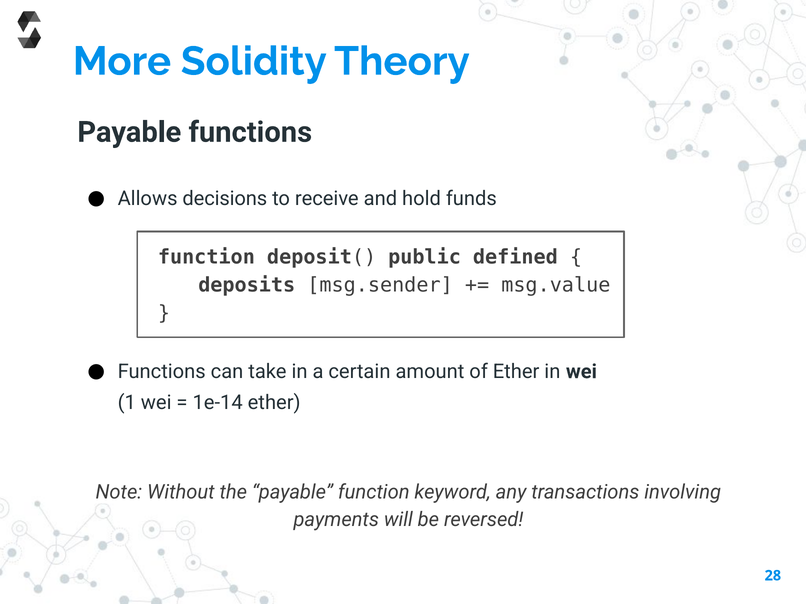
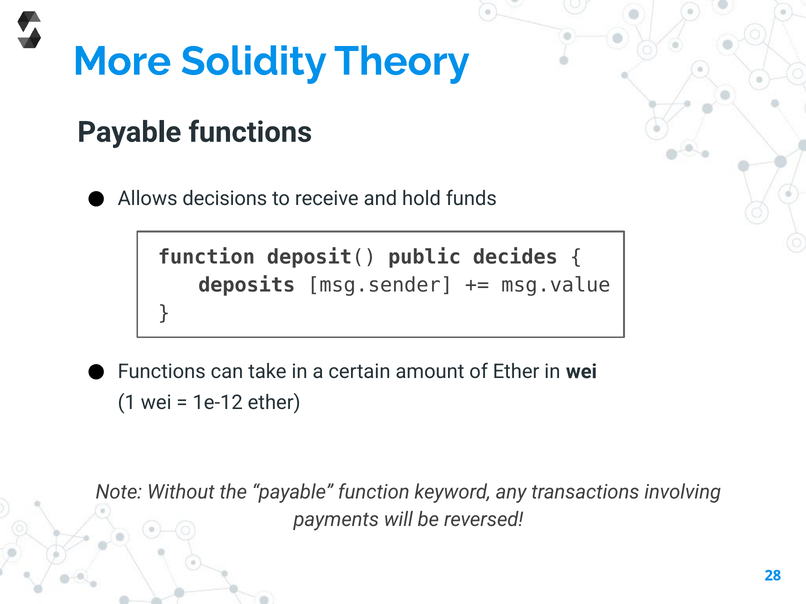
defined: defined -> decides (515, 258)
1e-14: 1e-14 -> 1e-12 (218, 403)
